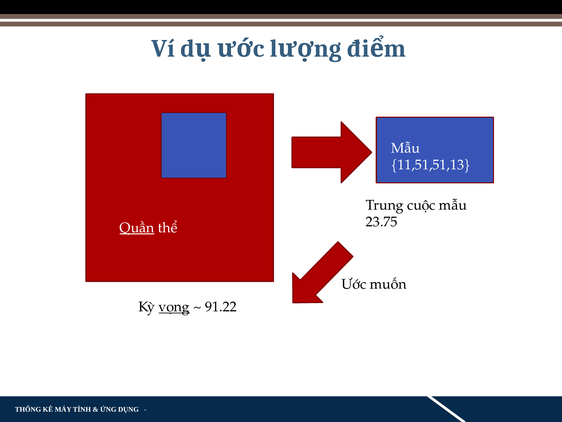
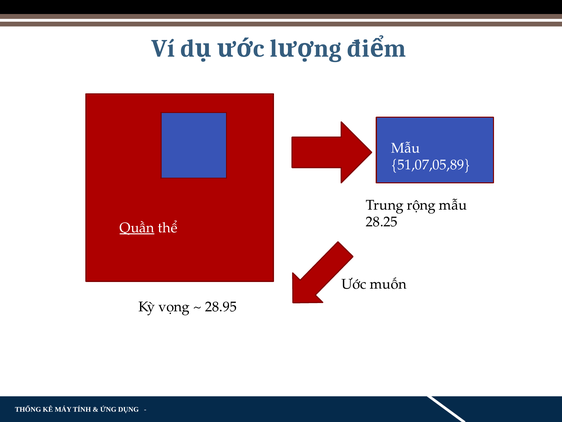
11,51,51,13: 11,51,51,13 -> 51,07,05,89 (431, 165)
cuộc: cuộc -> rộng (421, 205)
23.75: 23.75 -> 28.25 (382, 222)
vọng underline: present -> none (174, 307)
91.22: 91.22 -> 28.95 (221, 307)
